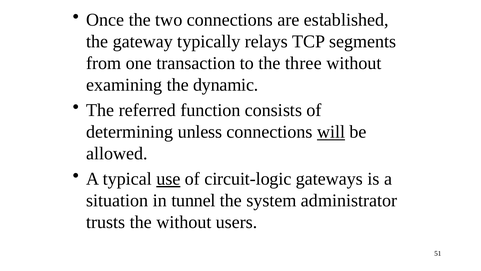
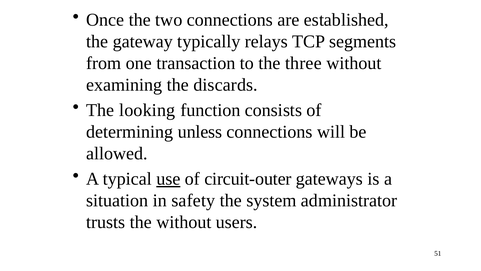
dynamic: dynamic -> discards (226, 85)
referred: referred -> looking (147, 110)
will underline: present -> none (331, 132)
circuit-logic: circuit-logic -> circuit-outer (248, 179)
tunnel: tunnel -> safety (193, 200)
